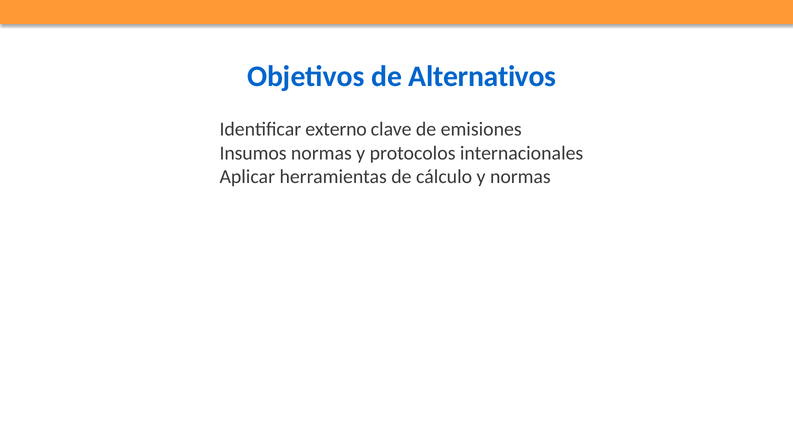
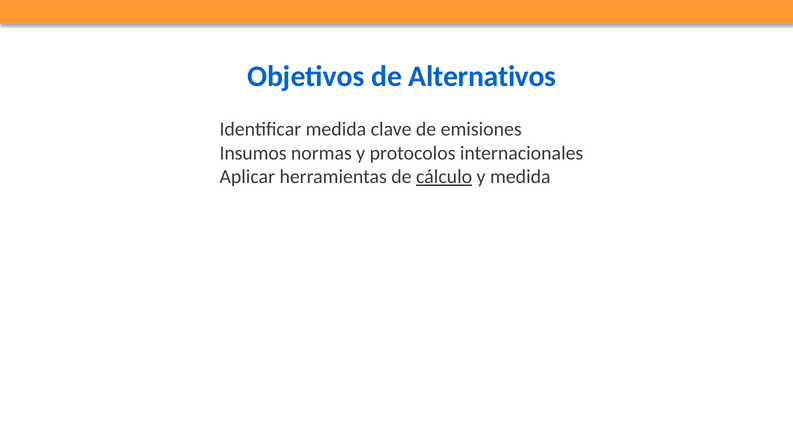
Identificar externo: externo -> medida (336, 129)
cálculo underline: none -> present (444, 177)
y normas: normas -> medida (520, 177)
